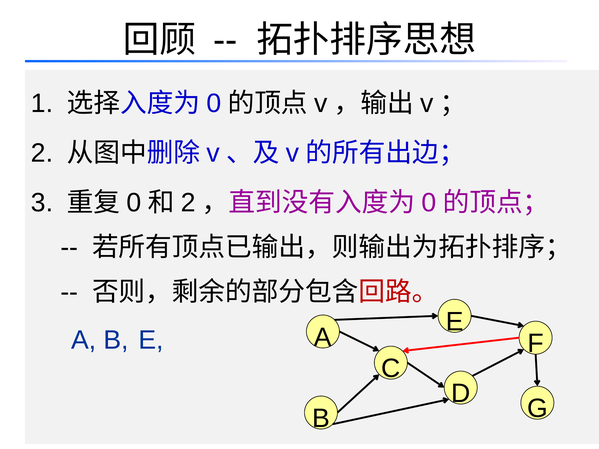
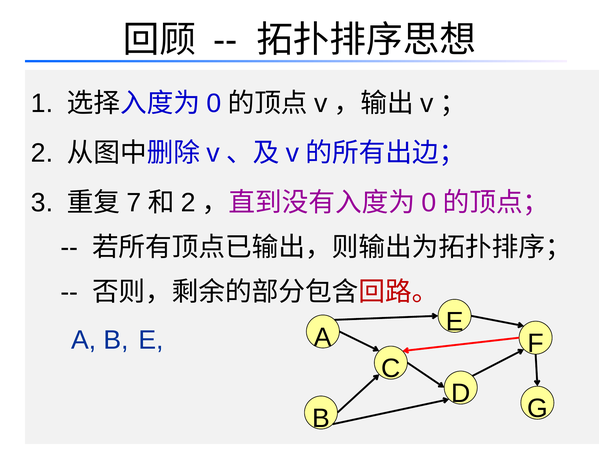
0: 0 -> 7 (134, 203)
